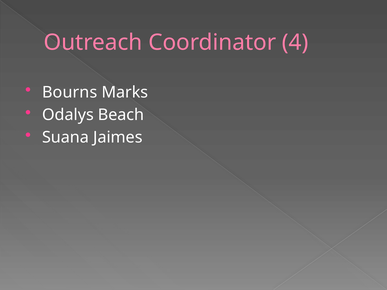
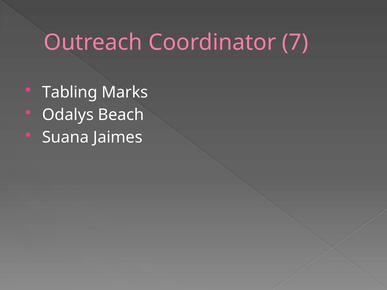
4: 4 -> 7 (295, 42)
Bourns: Bourns -> Tabling (70, 92)
